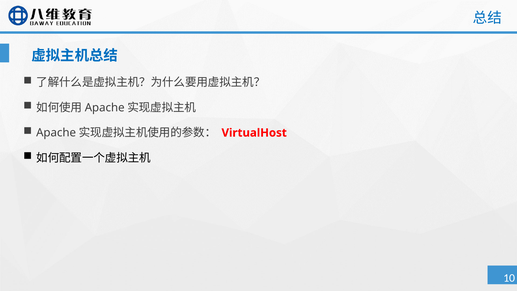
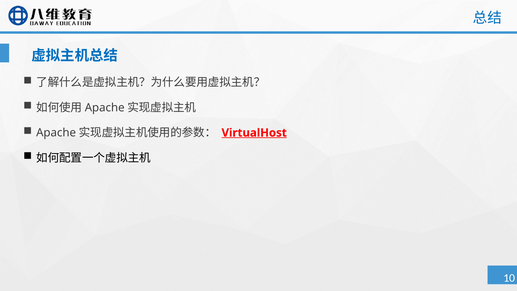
VirtualHost underline: none -> present (254, 133)
